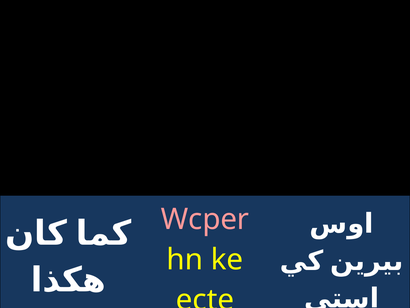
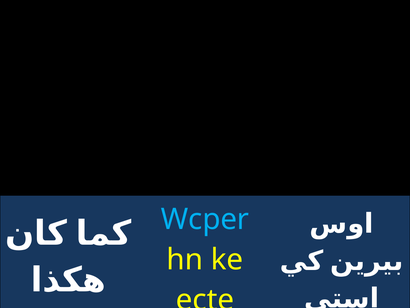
Wcper colour: pink -> light blue (205, 219)
